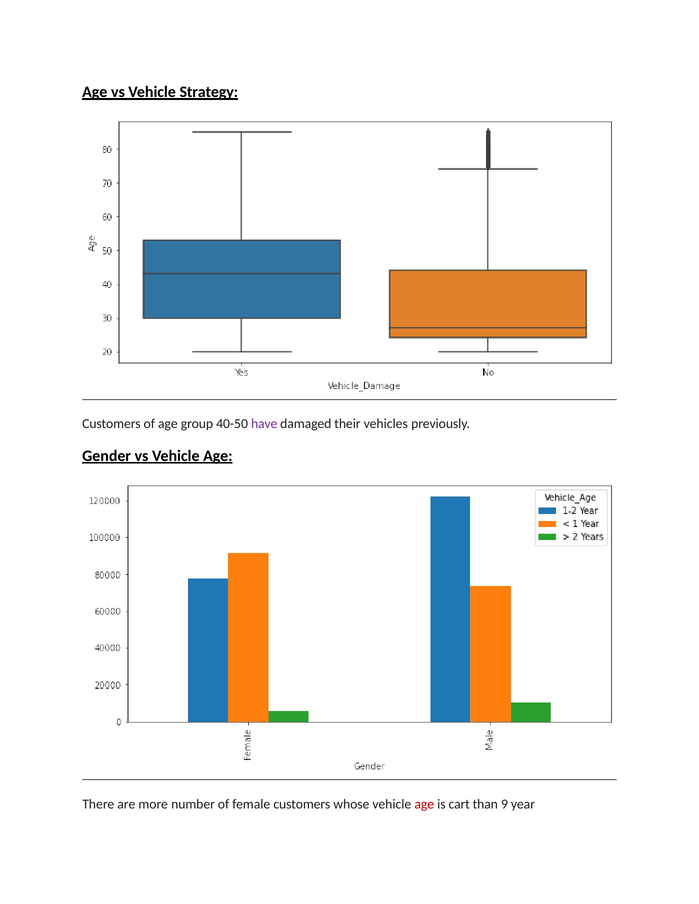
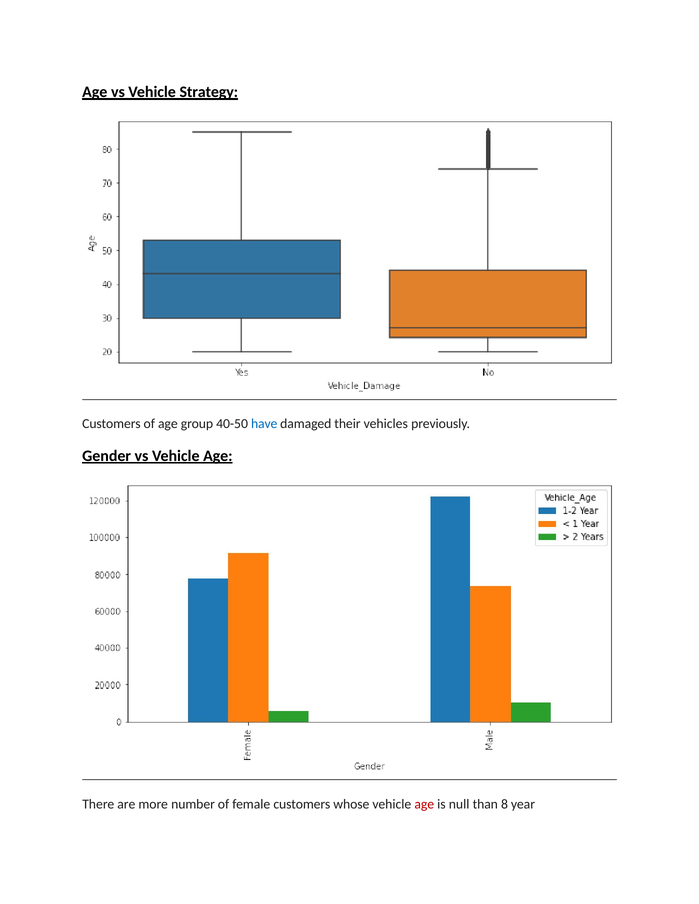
have colour: purple -> blue (264, 424)
cart: cart -> null (459, 805)
9: 9 -> 8 (505, 805)
